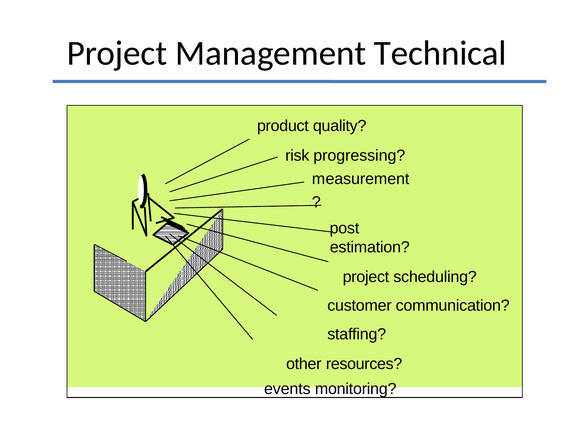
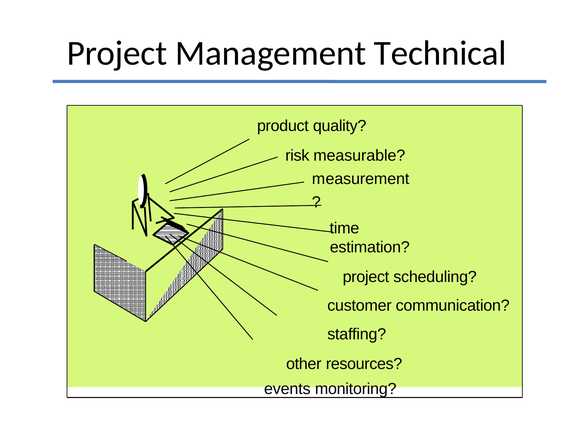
progressing: progressing -> measurable (359, 155)
post: post -> time (344, 228)
